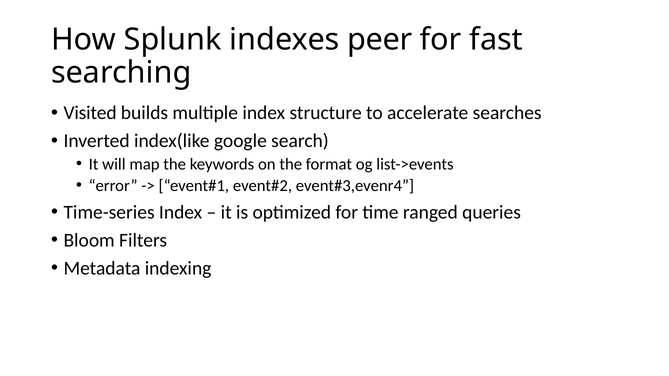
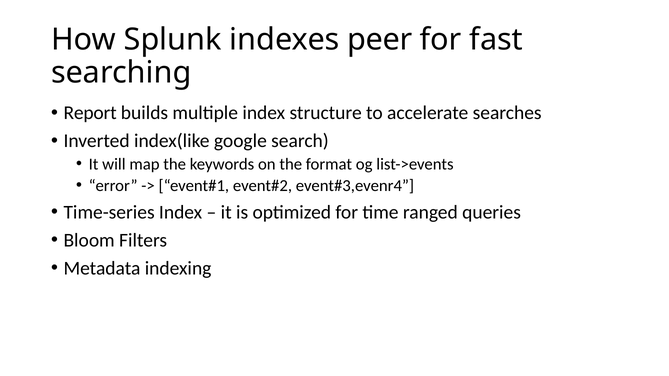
Visited: Visited -> Report (90, 113)
